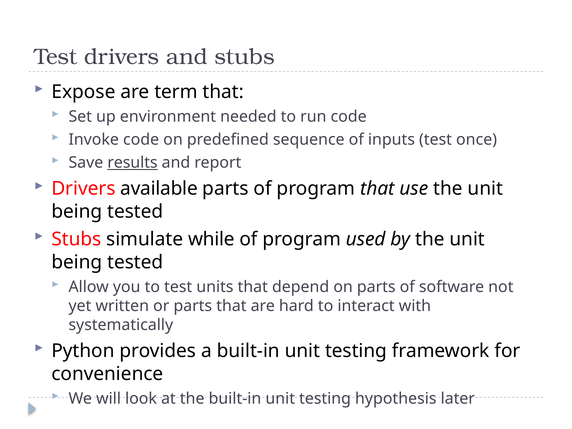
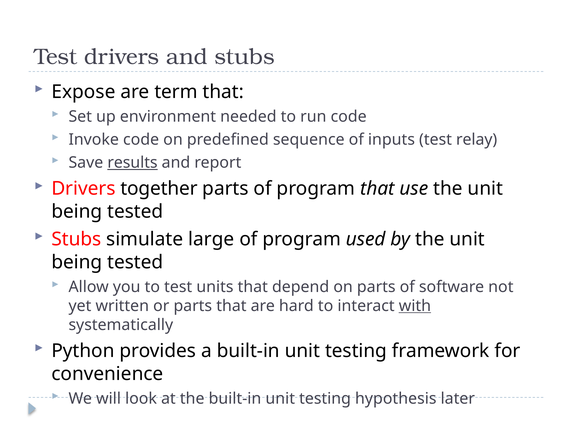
once: once -> relay (477, 140)
available: available -> together (159, 189)
while: while -> large (211, 239)
with underline: none -> present (415, 306)
